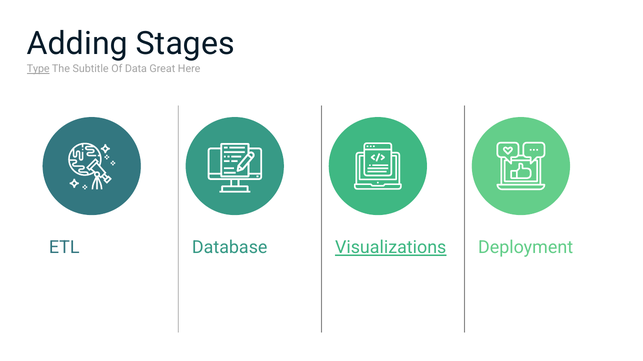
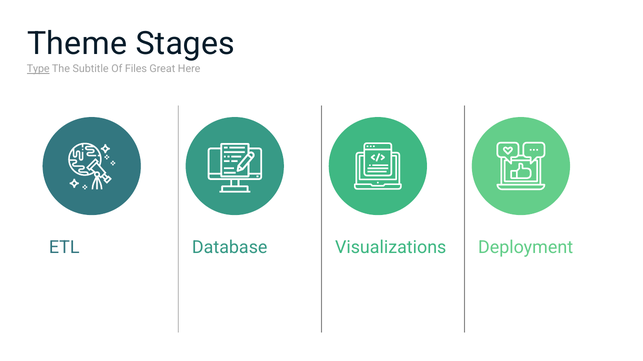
Adding: Adding -> Theme (77, 44)
Data: Data -> Files (136, 69)
Visualizations underline: present -> none (391, 248)
